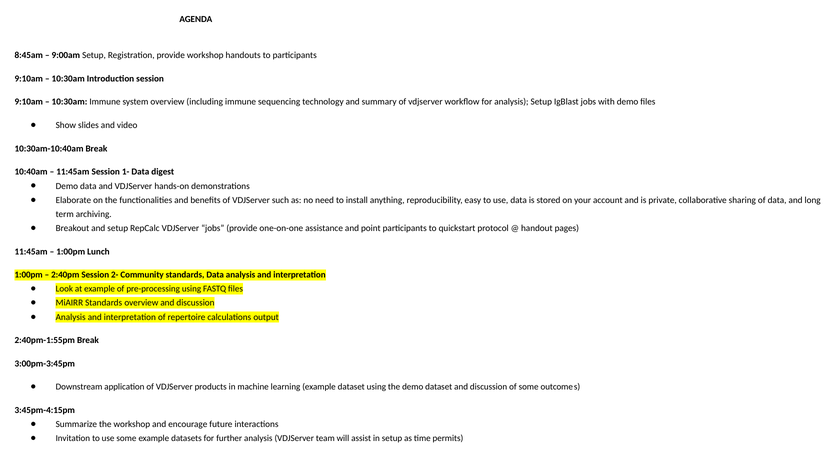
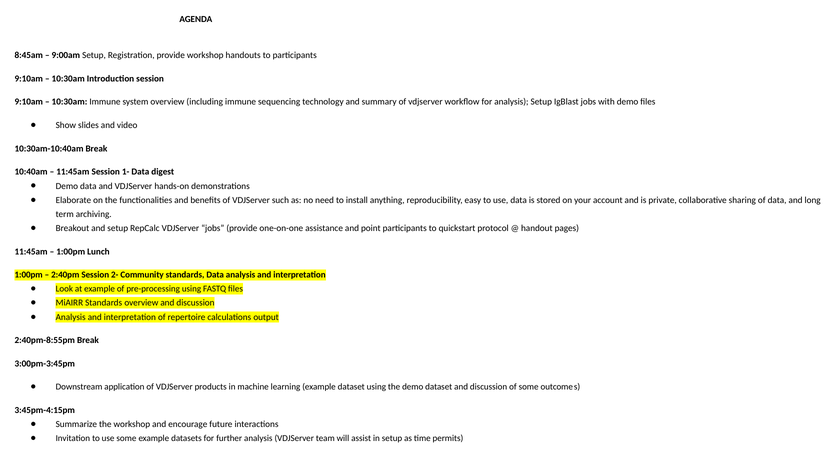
2:40pm-1:55pm: 2:40pm-1:55pm -> 2:40pm-8:55pm (45, 340)
